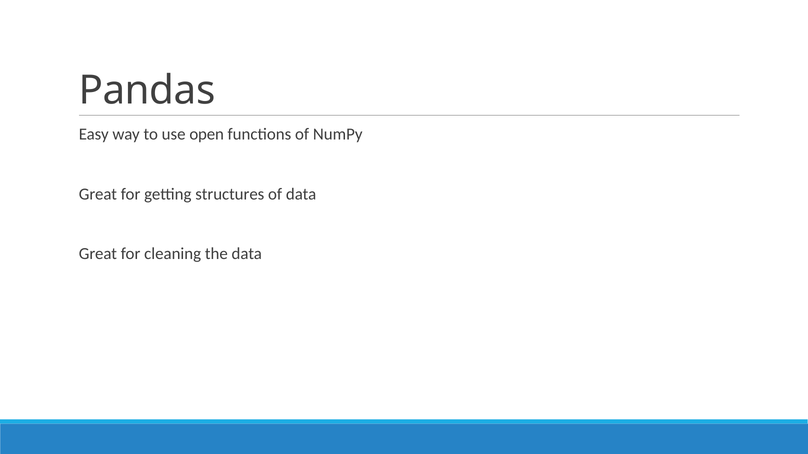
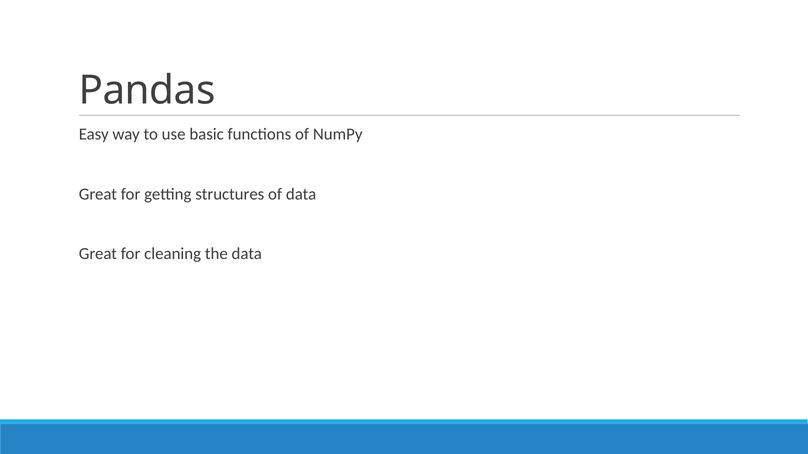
open: open -> basic (207, 134)
